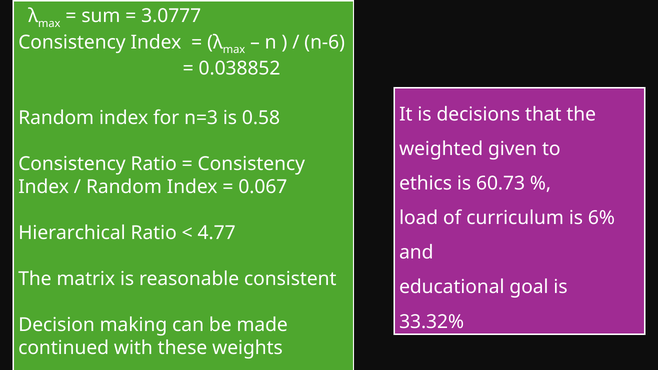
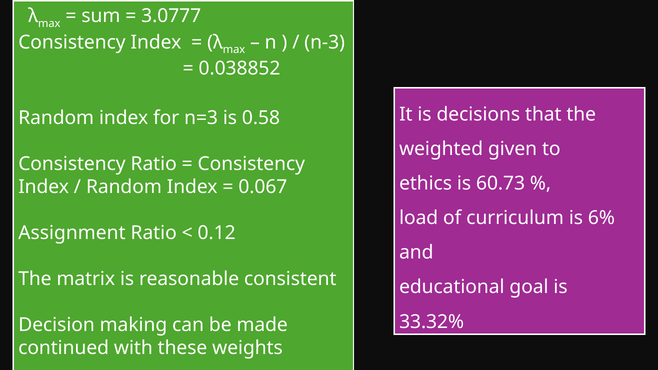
n-6: n-6 -> n-3 (325, 42)
Hierarchical: Hierarchical -> Assignment (72, 233)
4.77: 4.77 -> 0.12 (217, 233)
